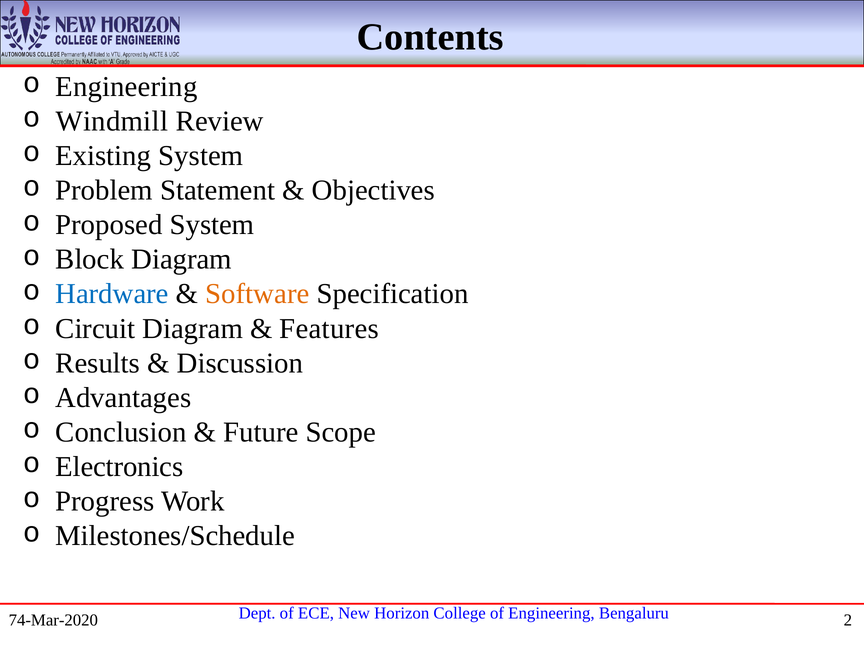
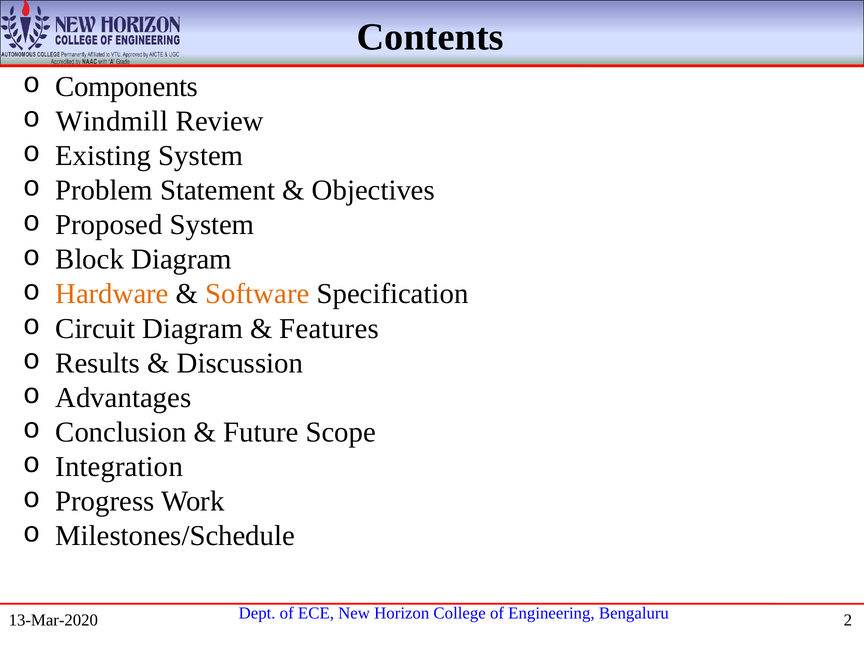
Engineering: Engineering -> Components (127, 87)
Hardware colour: blue -> orange (112, 294)
Electronics: Electronics -> Integration (119, 467)
74-Mar-2020: 74-Mar-2020 -> 13-Mar-2020 (53, 620)
